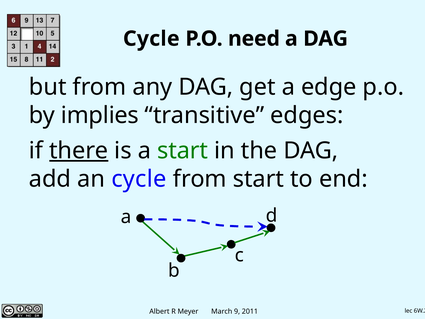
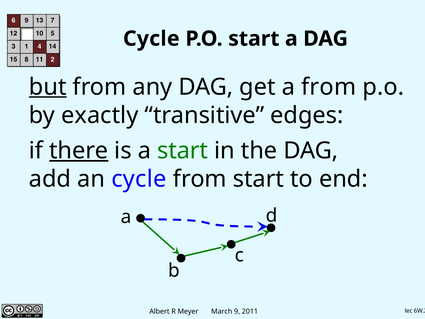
P.O need: need -> start (254, 39)
but underline: none -> present (48, 87)
a edge: edge -> from (329, 87)
implies: implies -> exactly (100, 115)
